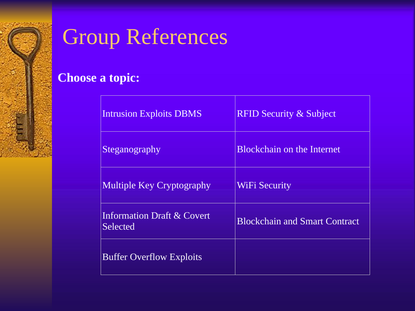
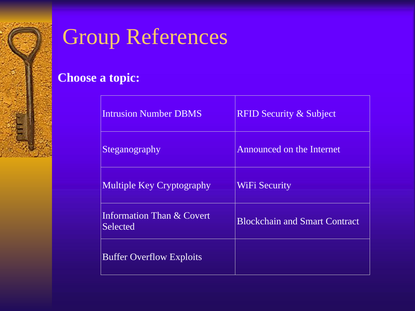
Intrusion Exploits: Exploits -> Number (156, 114)
Steganography Blockchain: Blockchain -> Announced (259, 150)
Draft: Draft -> Than (161, 216)
